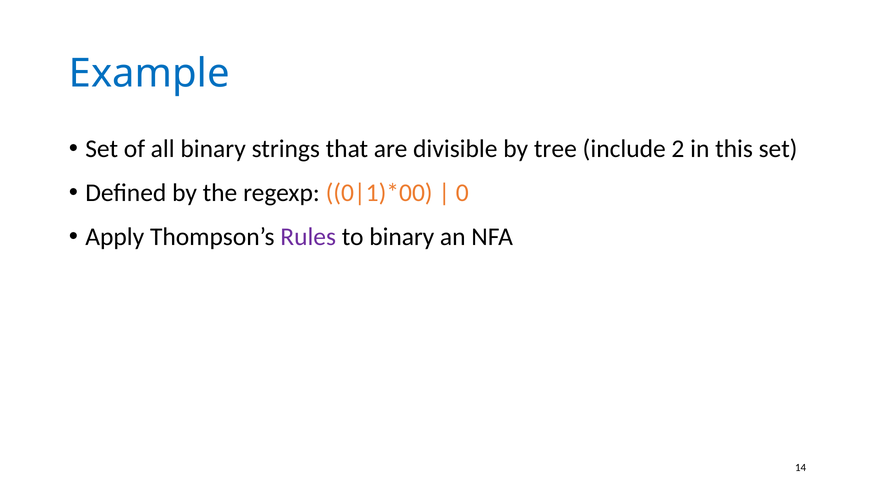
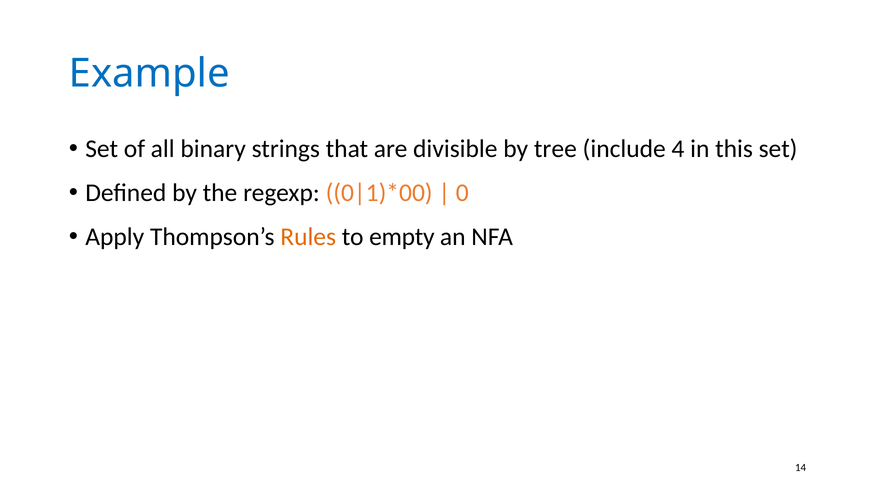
2: 2 -> 4 (678, 149)
Rules colour: purple -> orange (308, 237)
to binary: binary -> empty (402, 237)
